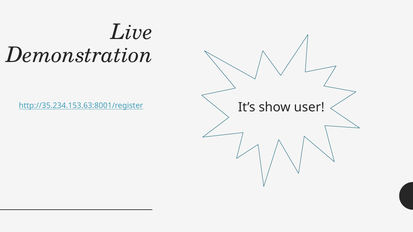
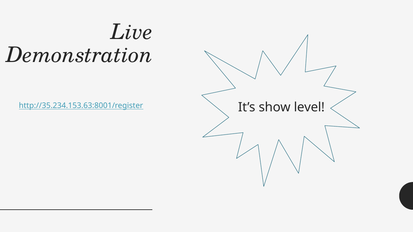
user: user -> level (309, 107)
